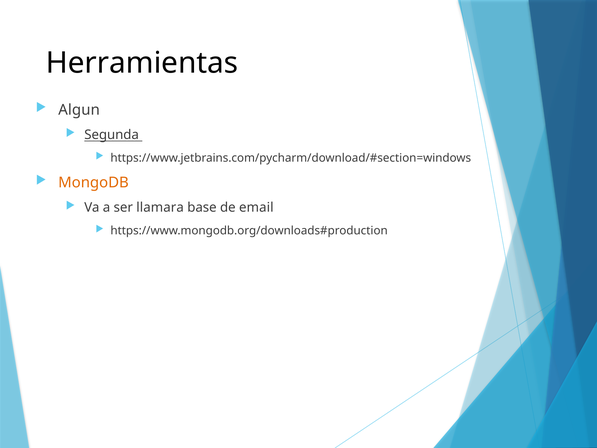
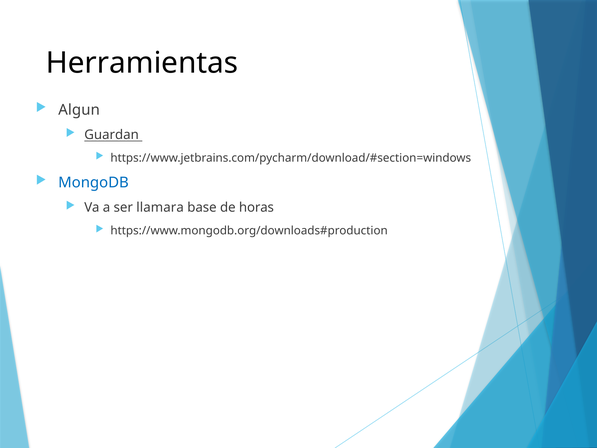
Segunda: Segunda -> Guardan (112, 135)
MongoDB colour: orange -> blue (93, 182)
email: email -> horas (256, 207)
